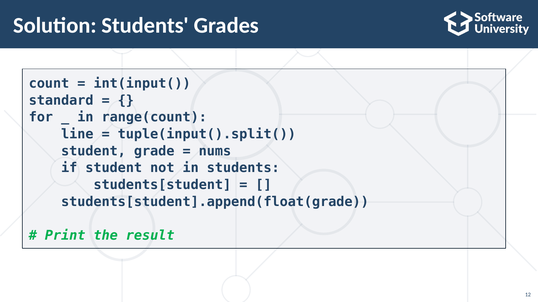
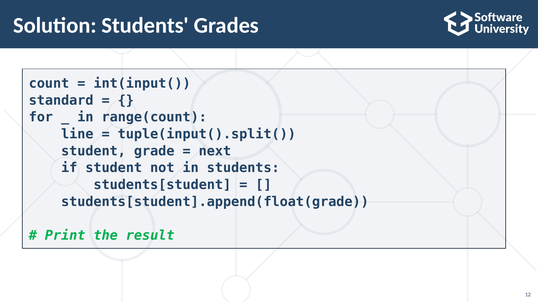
nums: nums -> next (215, 151)
